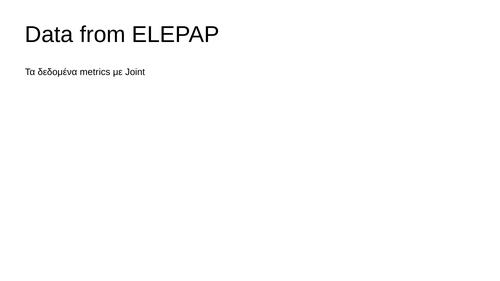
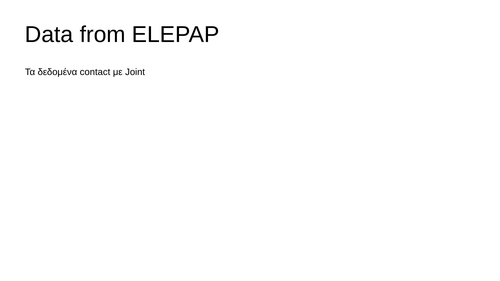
metrics: metrics -> contact (95, 72)
